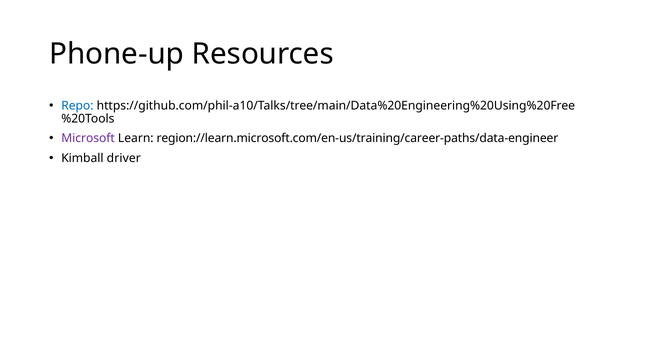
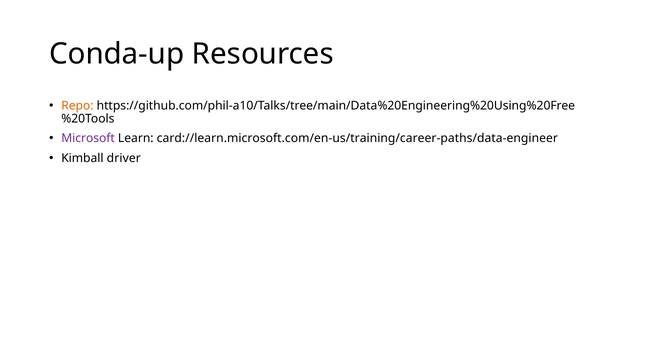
Phone-up: Phone-up -> Conda-up (117, 54)
Repo colour: blue -> orange (77, 105)
region://learn.microsoft.com/en-us/training/career-paths/data-engineer: region://learn.microsoft.com/en-us/training/career-paths/data-engineer -> card://learn.microsoft.com/en-us/training/career-paths/data-engineer (357, 138)
